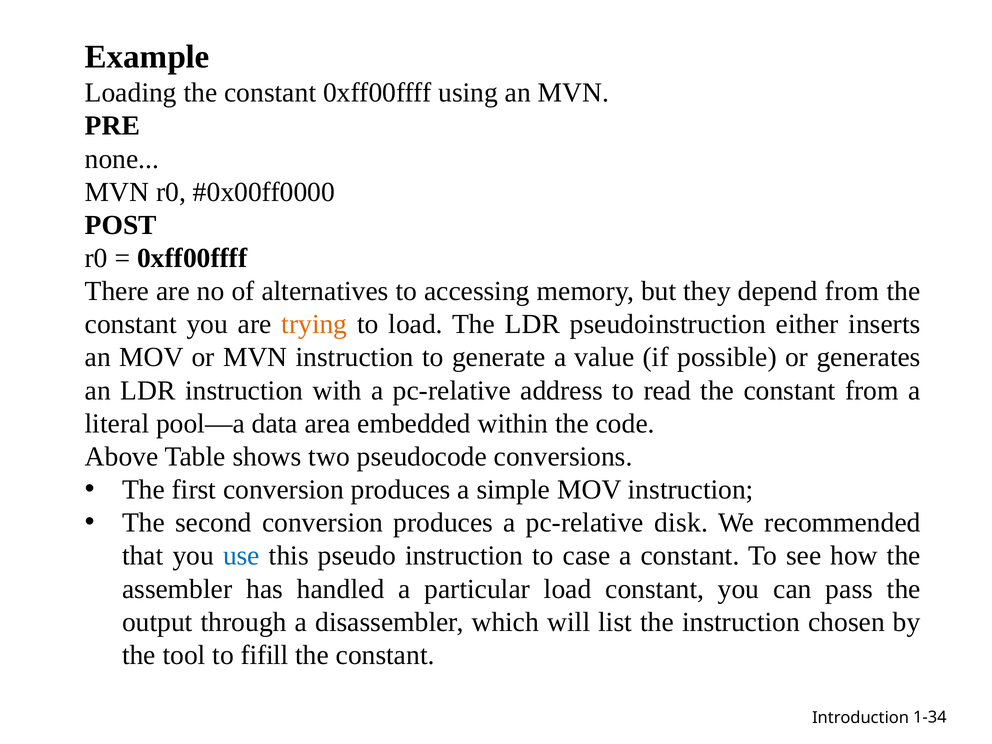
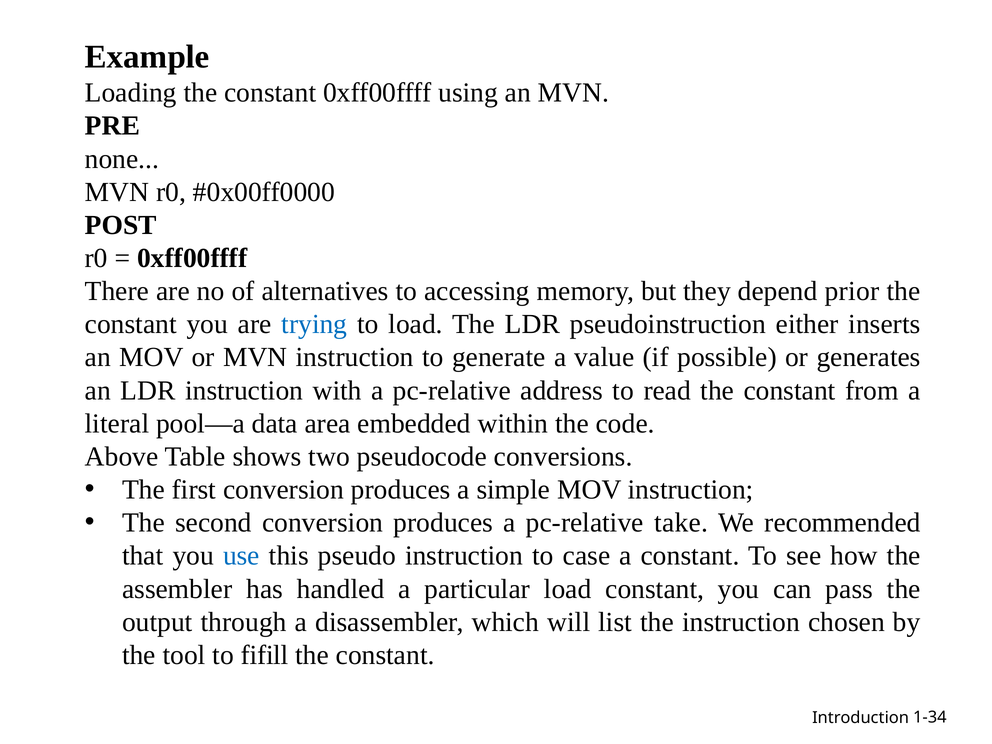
depend from: from -> prior (852, 291)
trying colour: orange -> blue (314, 324)
disk: disk -> take (681, 523)
